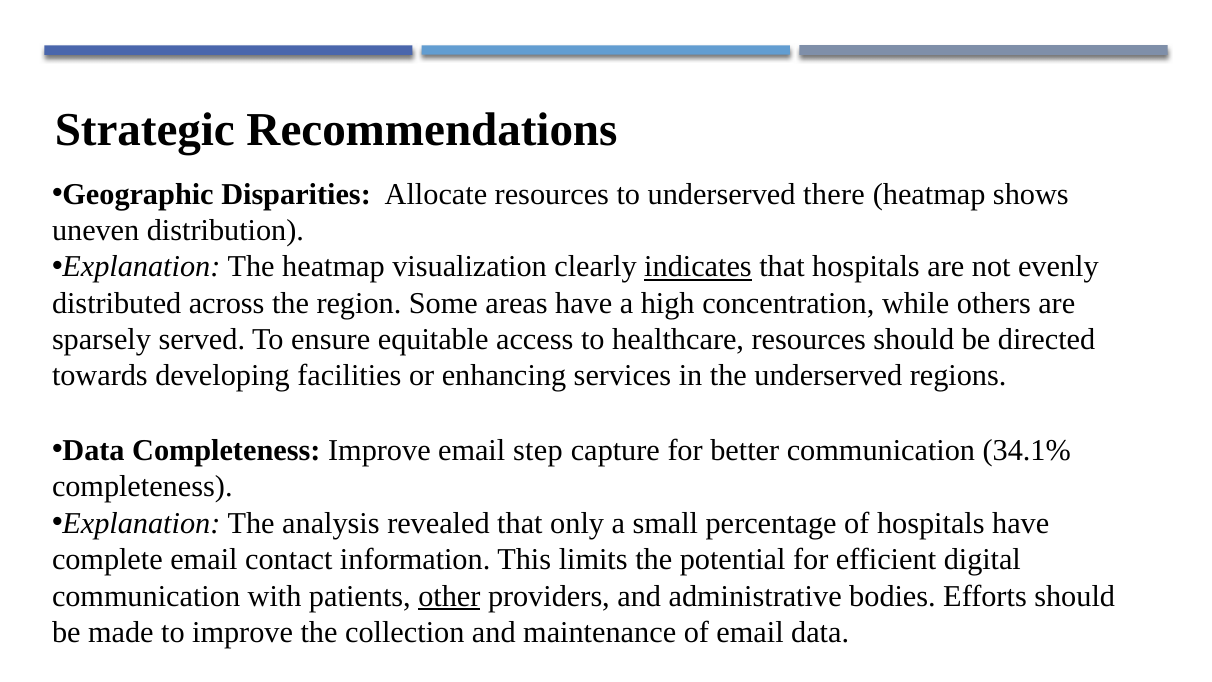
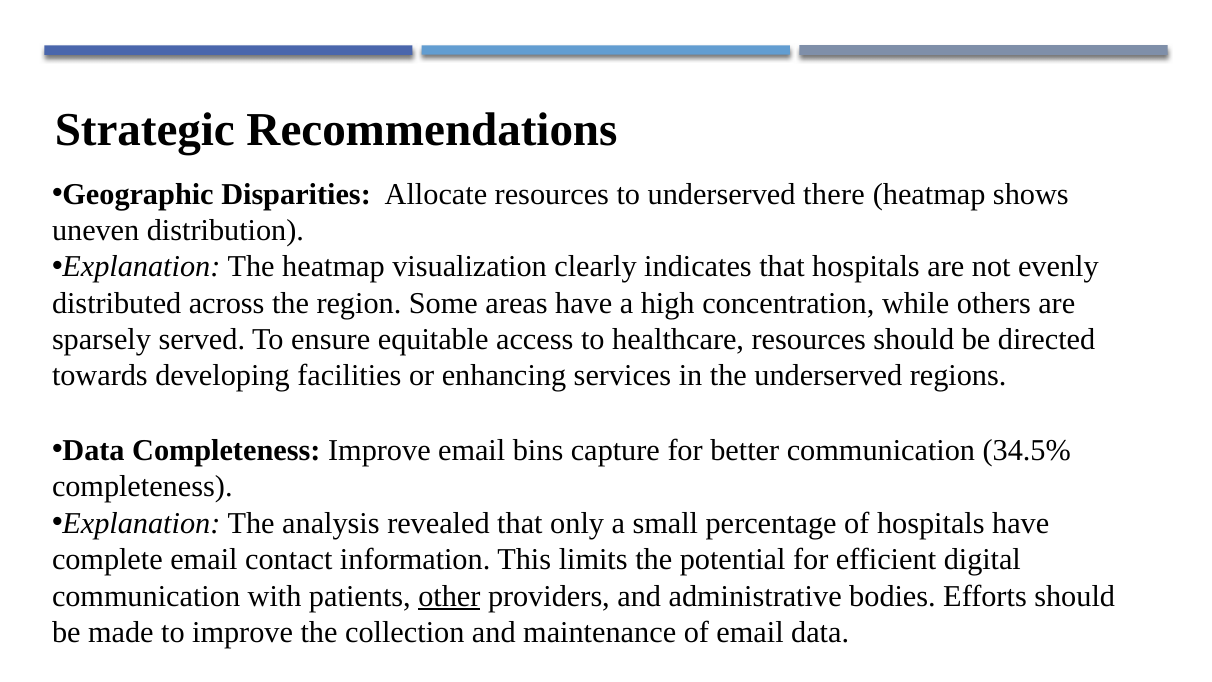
indicates underline: present -> none (698, 267)
step: step -> bins (538, 450)
34.1%: 34.1% -> 34.5% (1027, 450)
